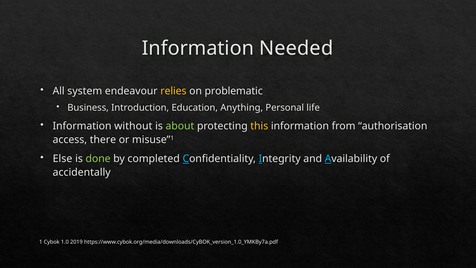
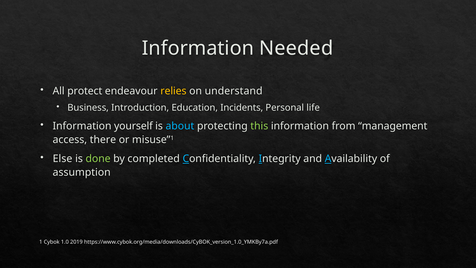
system: system -> protect (85, 91)
problematic: problematic -> understand (234, 91)
Anything: Anything -> Incidents (242, 108)
without: without -> yourself (133, 126)
about colour: light green -> light blue (180, 126)
this colour: yellow -> light green (259, 126)
authorisation: authorisation -> management (393, 126)
accidentally: accidentally -> assumption (82, 172)
